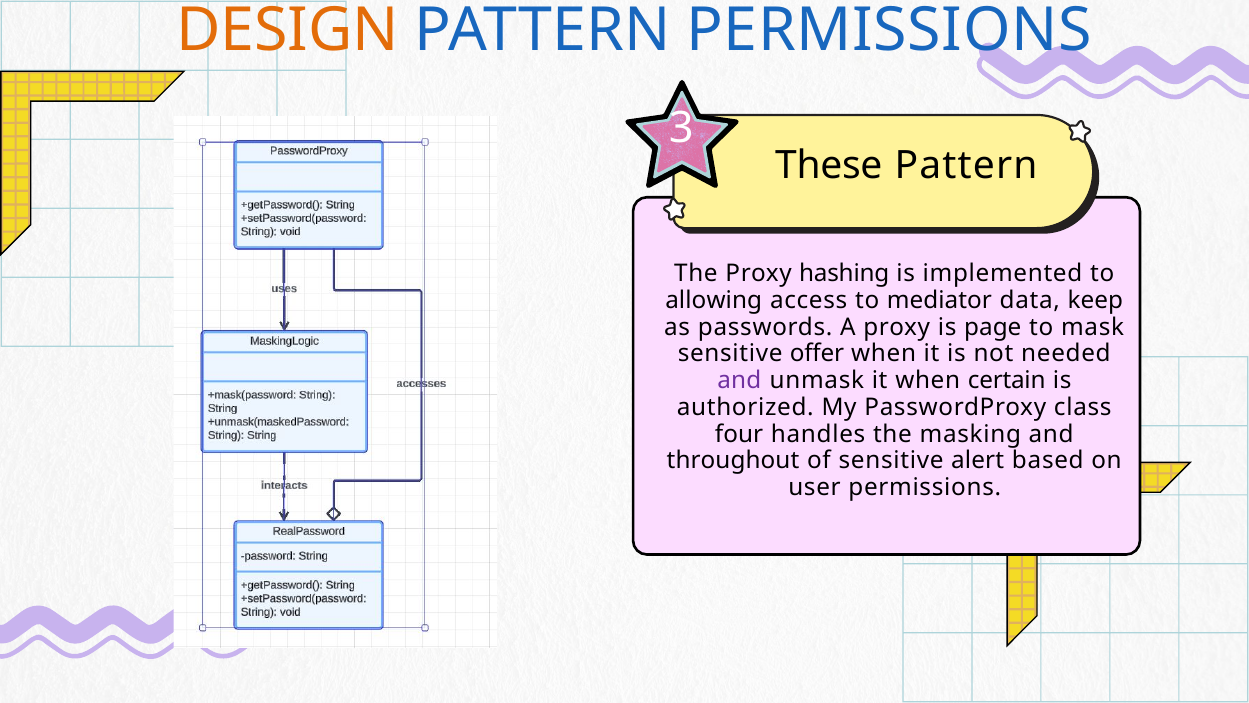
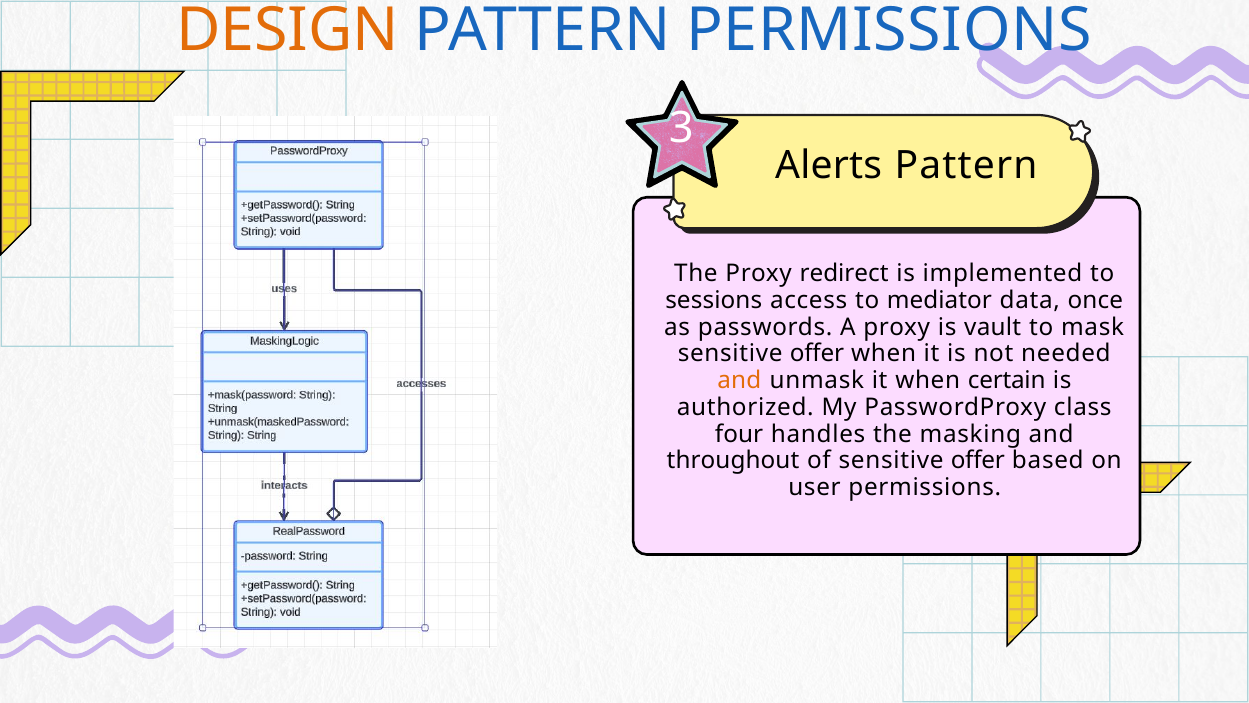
These: These -> Alerts (829, 165)
hashing: hashing -> redirect (844, 274)
allowing: allowing -> sessions (714, 300)
keep: keep -> once (1095, 300)
page: page -> vault (993, 327)
and colour: purple -> orange (739, 380)
of sensitive alert: alert -> offer (978, 461)
